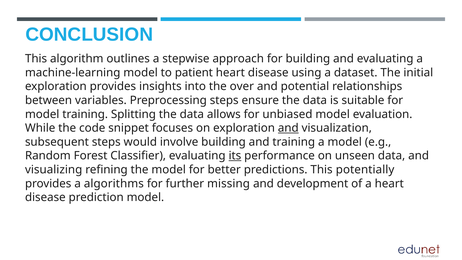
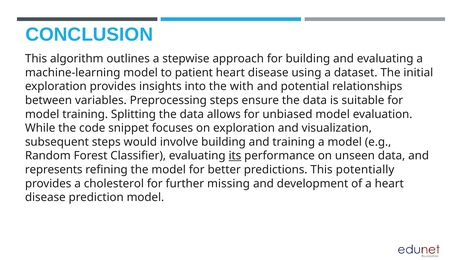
over: over -> with (242, 86)
and underline: present -> none (288, 128)
visualizing: visualizing -> represents (54, 170)
algorithms: algorithms -> cholesterol (114, 183)
